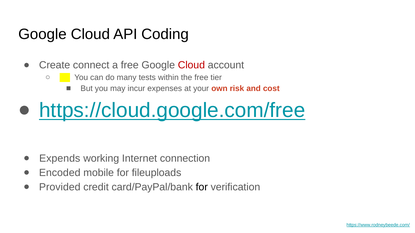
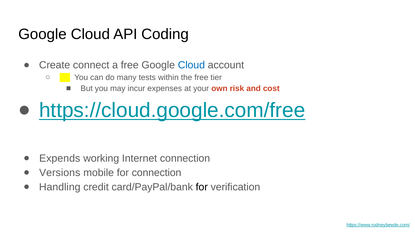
Cloud colour: red -> blue (191, 65)
Encoded: Encoded -> Versions (60, 173)
for fileuploads: fileuploads -> connection (157, 173)
Provided: Provided -> Handling (60, 187)
